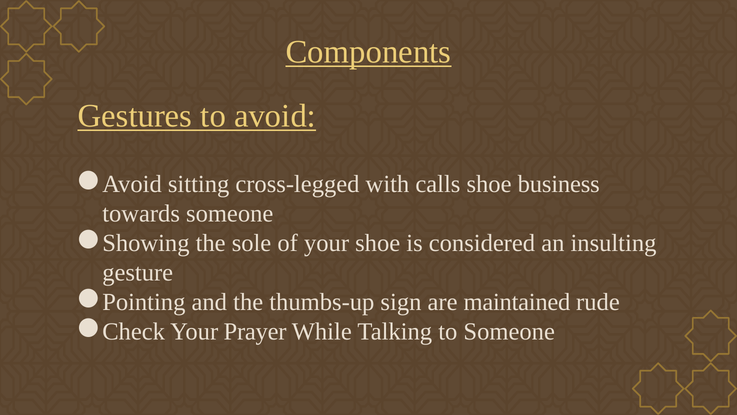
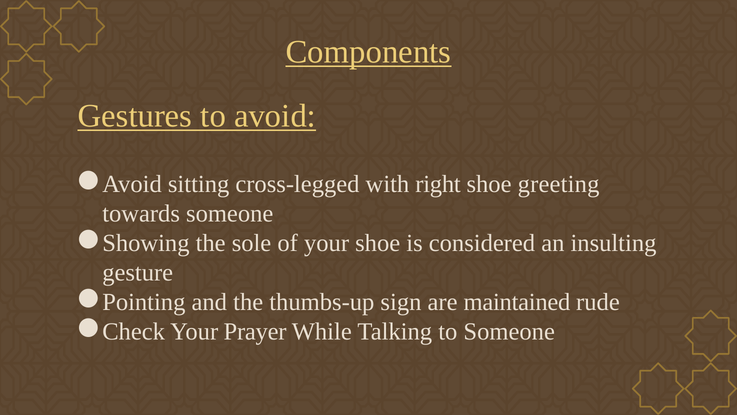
calls: calls -> right (438, 184)
business: business -> greeting (559, 184)
